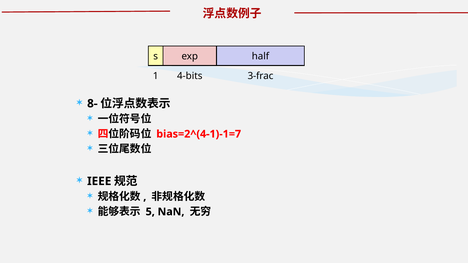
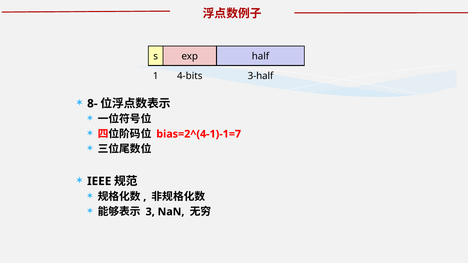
3-frac: 3-frac -> 3-half (260, 76)
5: 5 -> 3 (150, 212)
